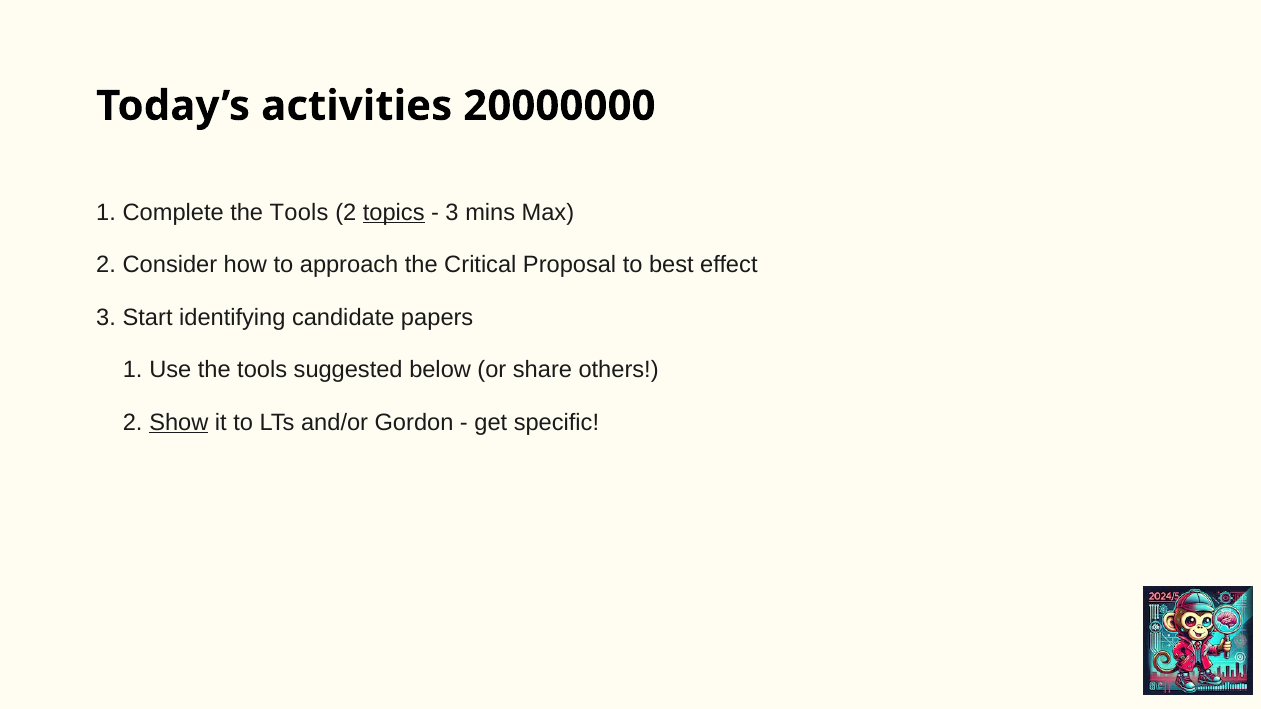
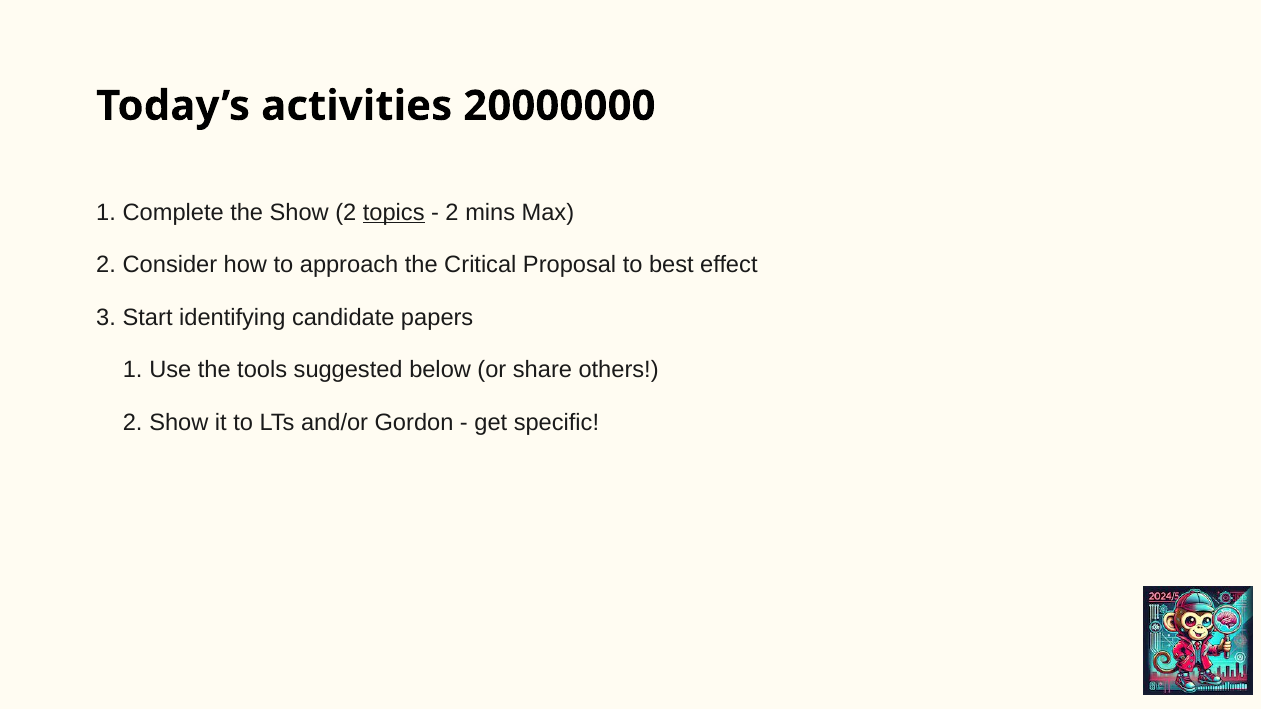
Complete the Tools: Tools -> Show (299, 213)
3: 3 -> 2 (452, 213)
Show underline: present -> none (179, 423)
